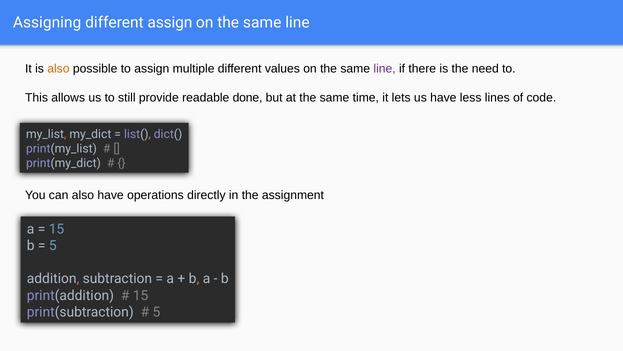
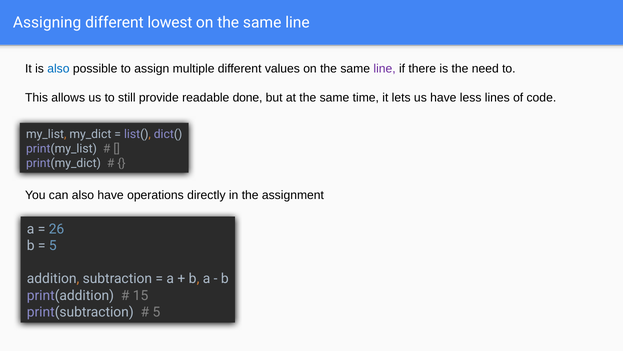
different assign: assign -> lowest (170, 23)
also colour: orange -> blue (58, 69)
15: 15 -> 26 (57, 229)
